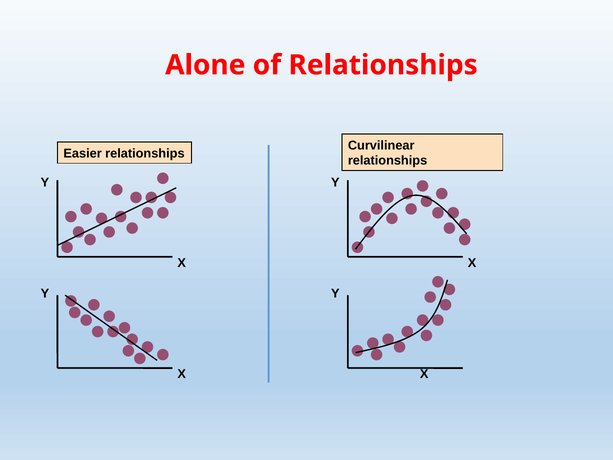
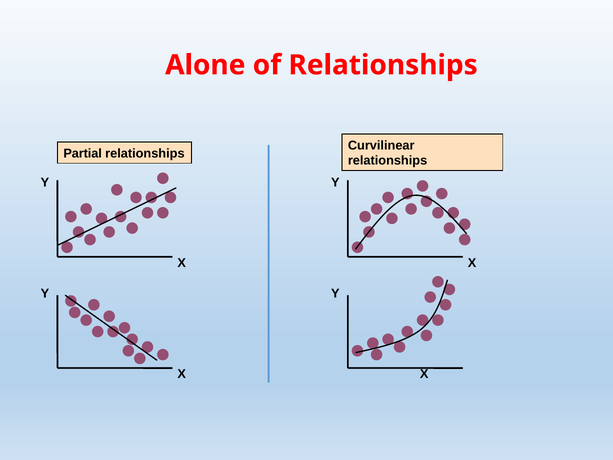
Easier: Easier -> Partial (83, 153)
